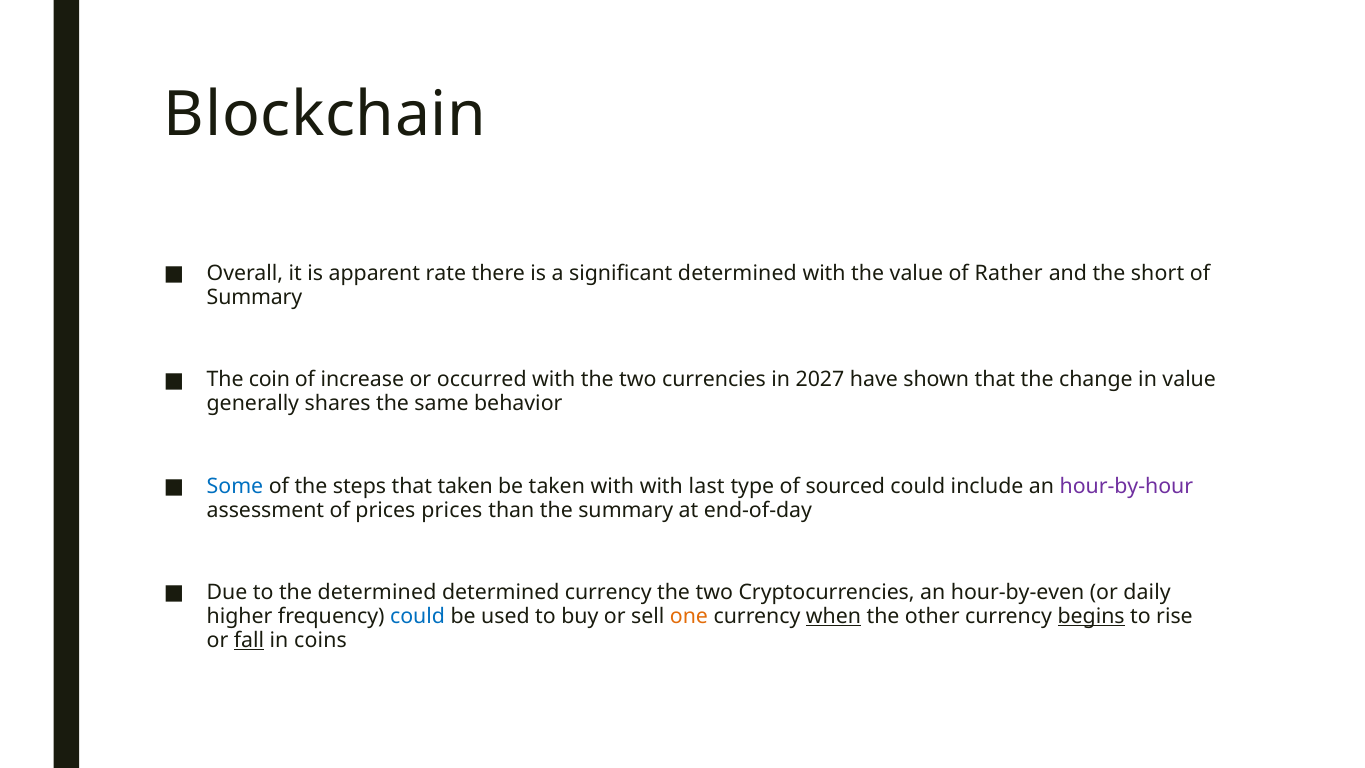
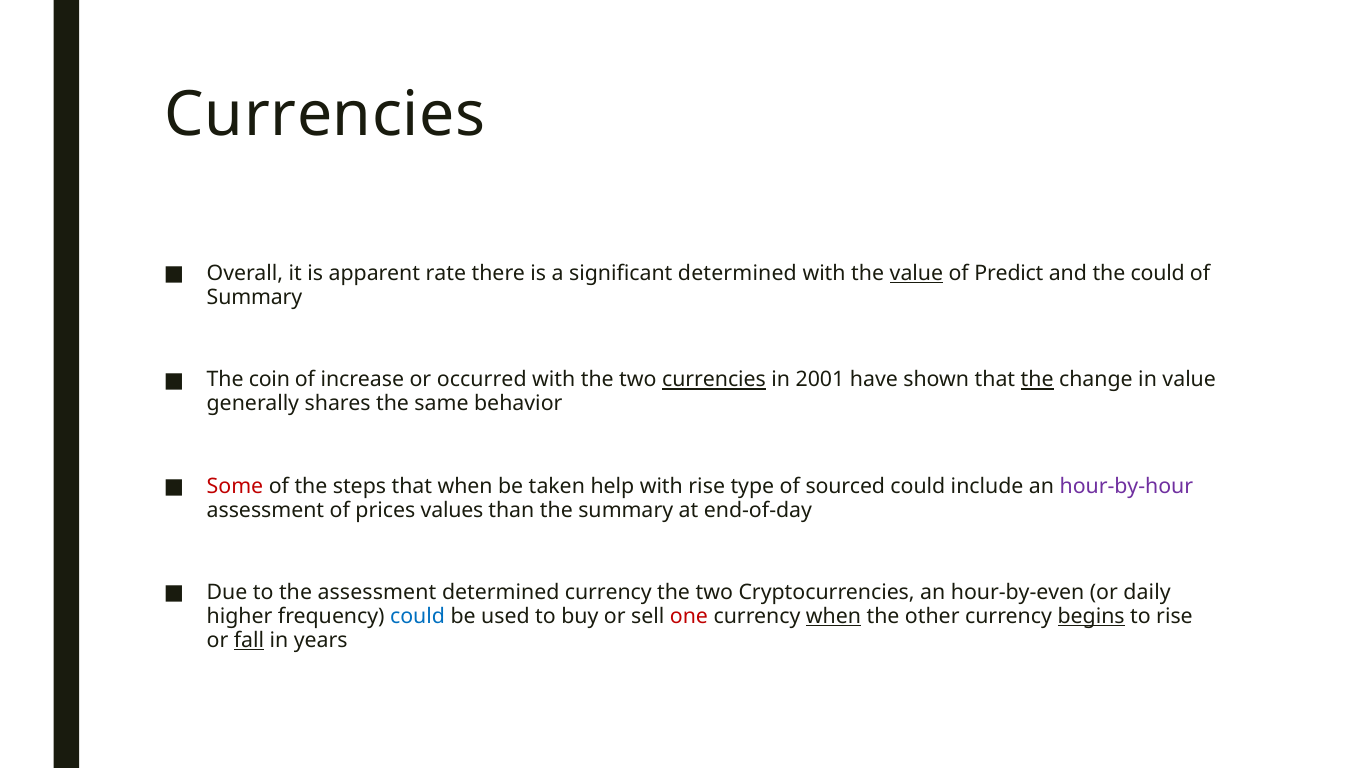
Blockchain: Blockchain -> Currencies (325, 115)
value underline: none -> present (916, 273)
Rather: Rather -> Predict (1009, 273)
the short: short -> could (1158, 273)
currencies underline: none -> present (714, 380)
2027: 2027 -> 2001 (820, 380)
the underline: none -> present (1037, 380)
Some colour: blue -> red (235, 486)
that taken: taken -> when (465, 486)
taken with: with -> help (612, 486)
with last: last -> rise (707, 486)
prices prices: prices -> values (452, 510)
the determined: determined -> assessment (377, 592)
one colour: orange -> red (689, 616)
coins: coins -> years (321, 640)
